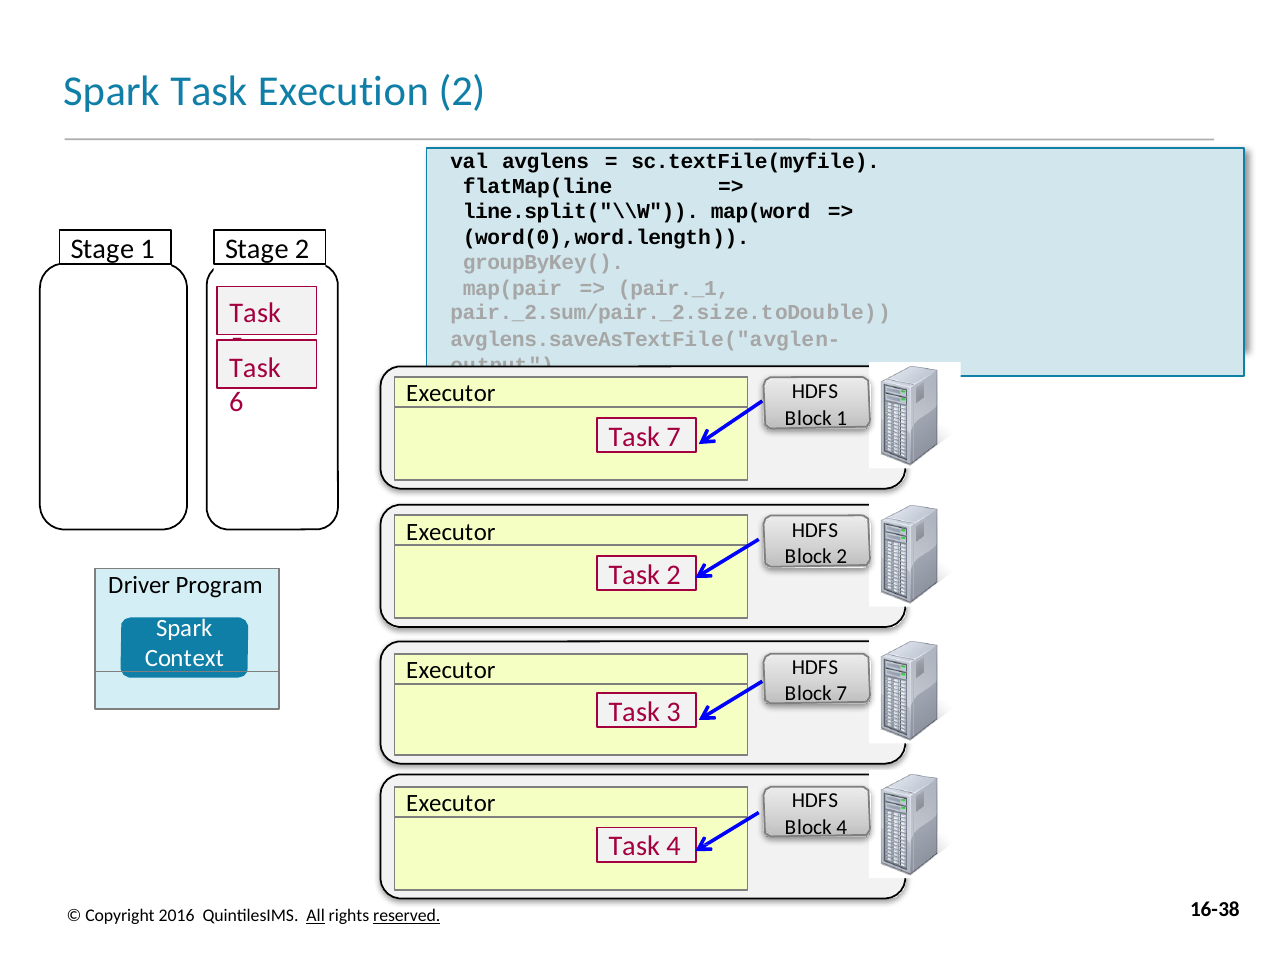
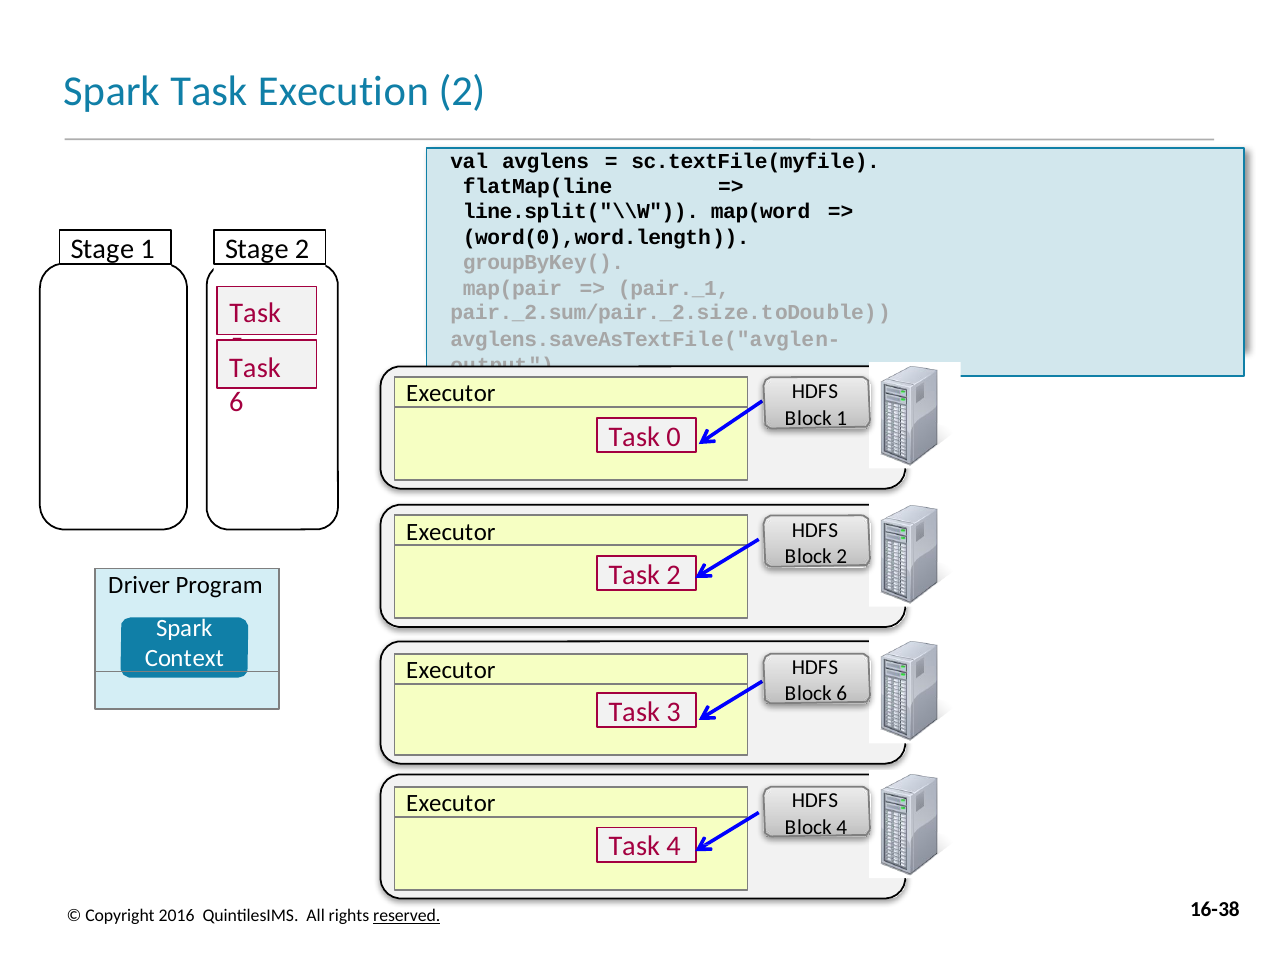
Task 7: 7 -> 0 (674, 437)
Block 7: 7 -> 6 (842, 694)
All underline: present -> none (316, 916)
